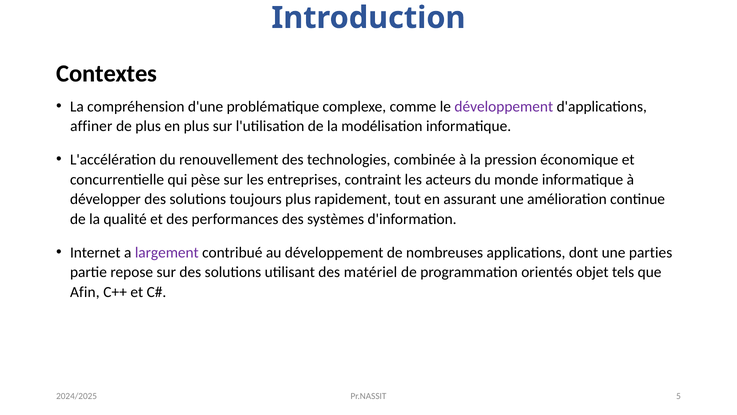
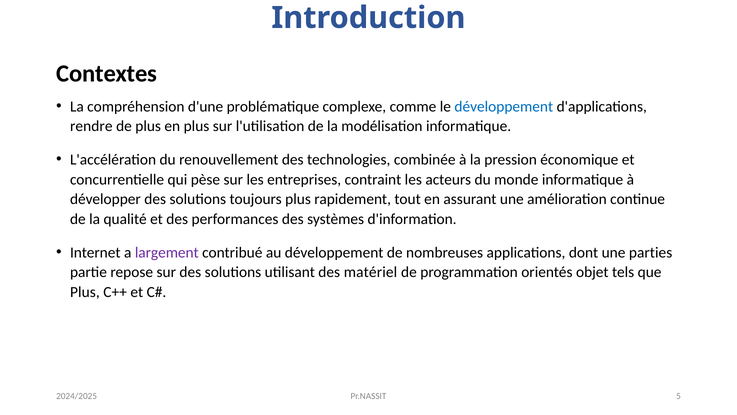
développement colour: purple -> blue (504, 106)
affiner: affiner -> rendre (91, 126)
Afin: Afin -> Plus (85, 292)
